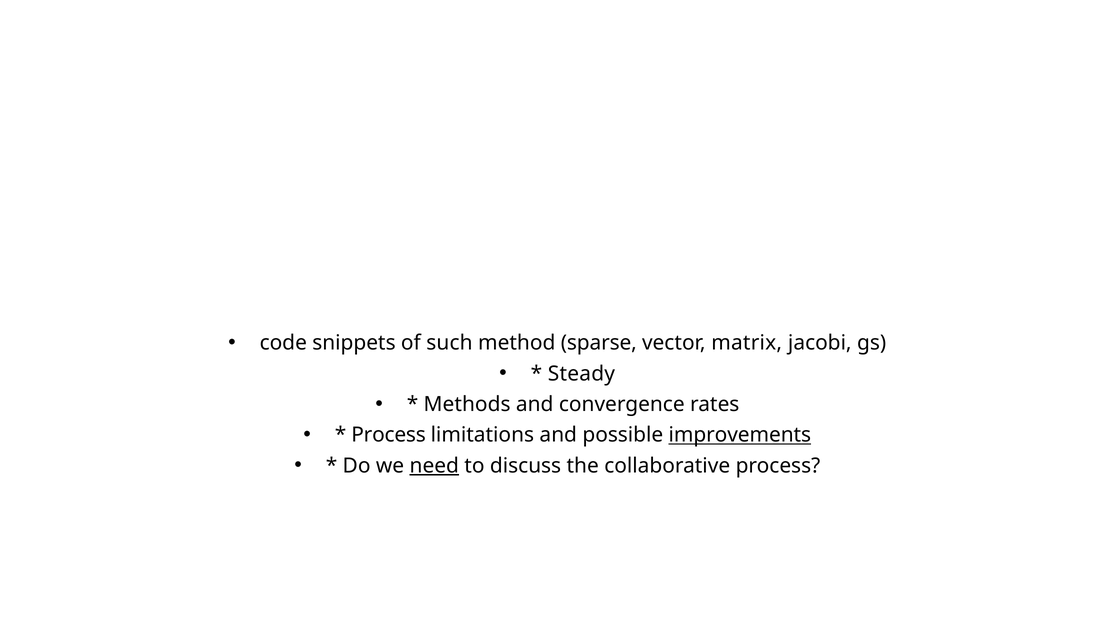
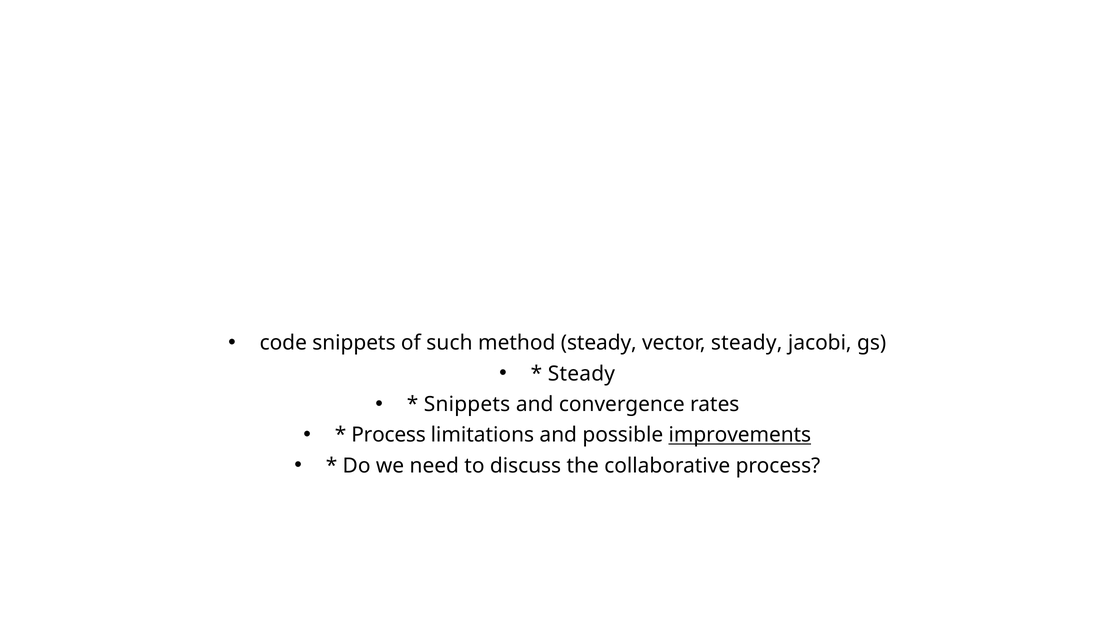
method sparse: sparse -> steady (599, 343)
vector matrix: matrix -> steady (747, 343)
Methods: Methods -> Snippets (467, 404)
need underline: present -> none (434, 466)
